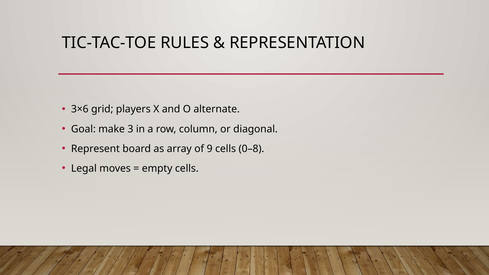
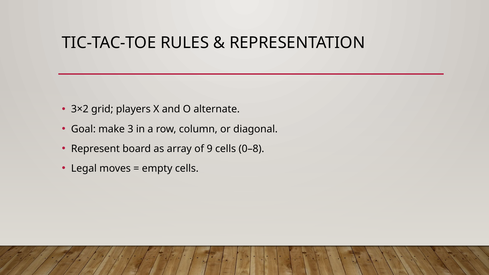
3×6: 3×6 -> 3×2 (80, 109)
